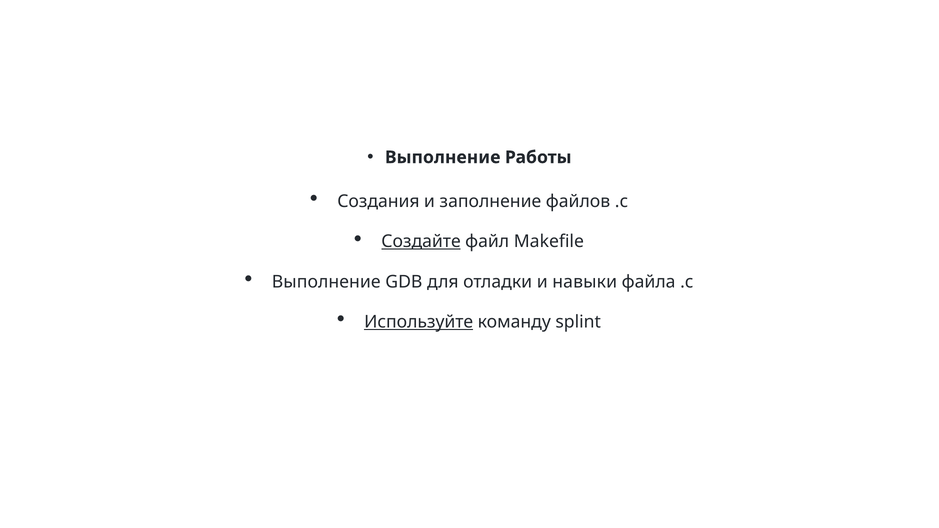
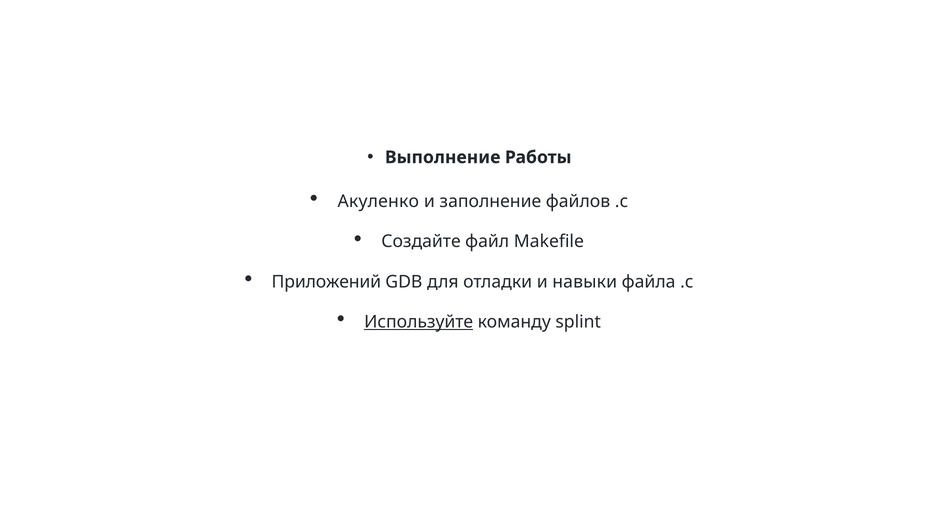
Создания: Создания -> Акуленко (378, 201)
Создайте underline: present -> none (421, 242)
Выполнение: Выполнение -> Приложений (326, 282)
